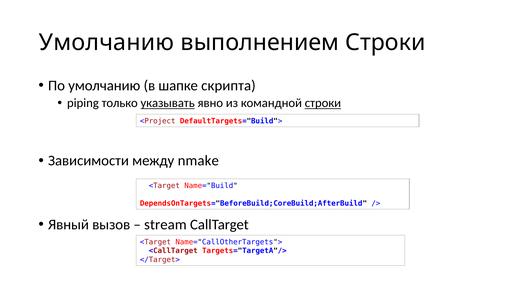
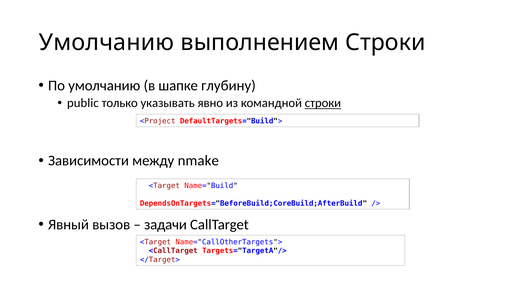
скрипта: скрипта -> глубину (228, 86)
piping: piping -> public (83, 103)
указывать underline: present -> none (168, 103)
stream: stream -> задачи (166, 224)
